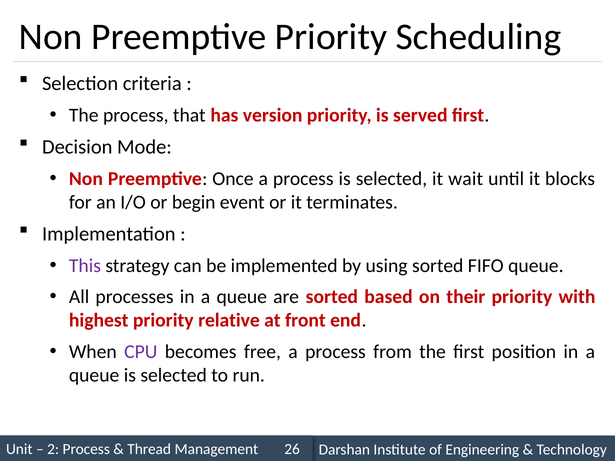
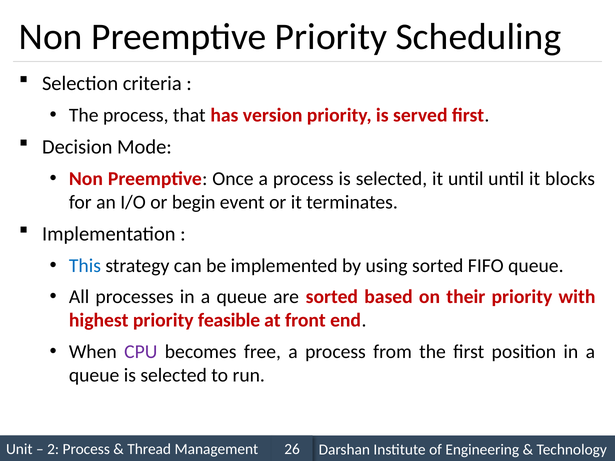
it wait: wait -> until (466, 179)
This colour: purple -> blue (85, 266)
relative: relative -> feasible (229, 321)
